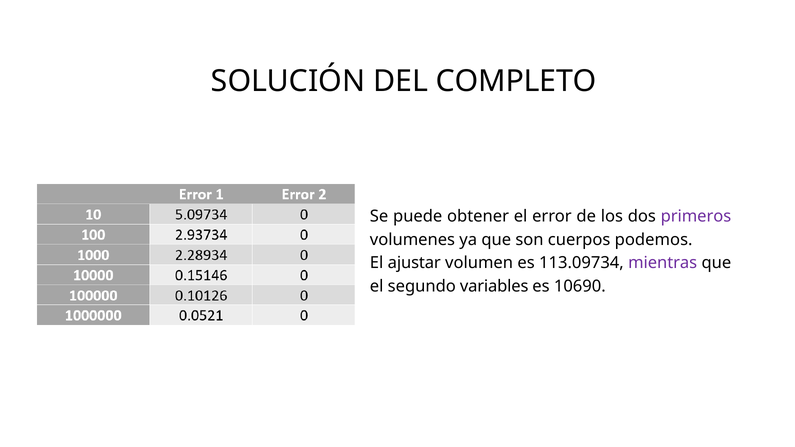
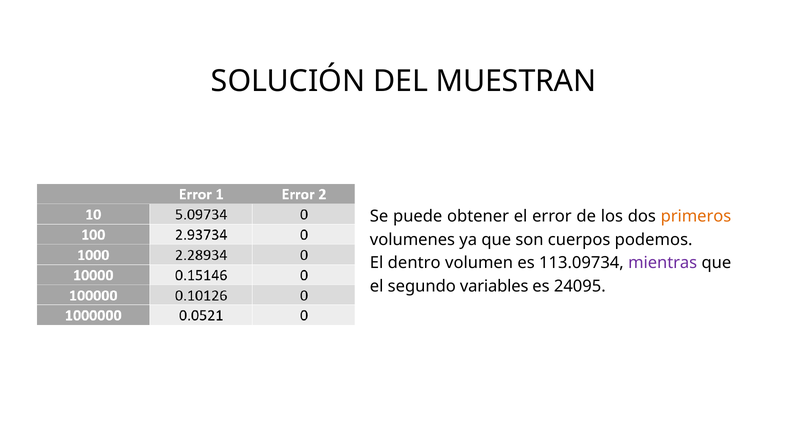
COMPLETO: COMPLETO -> MUESTRAN (516, 81)
primeros colour: purple -> orange (696, 217)
ajustar: ajustar -> dentro (414, 263)
10690: 10690 -> 24095 (580, 286)
